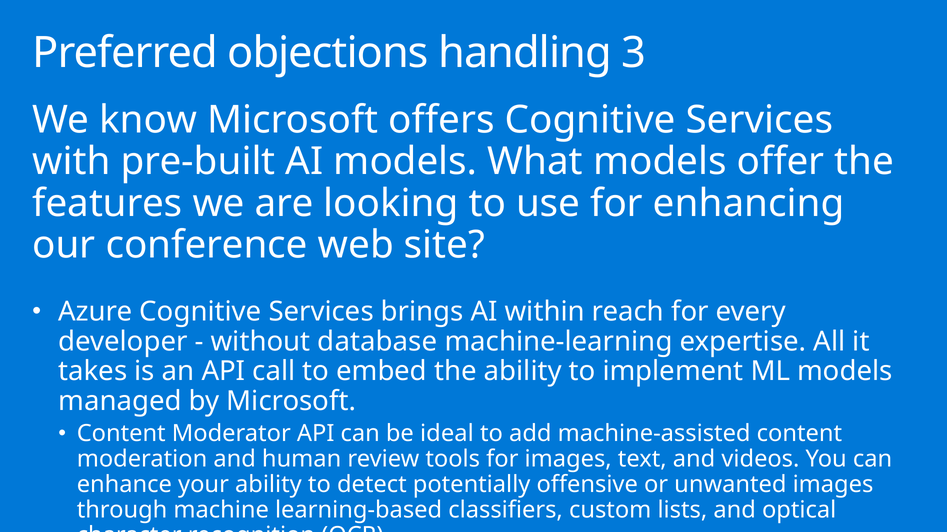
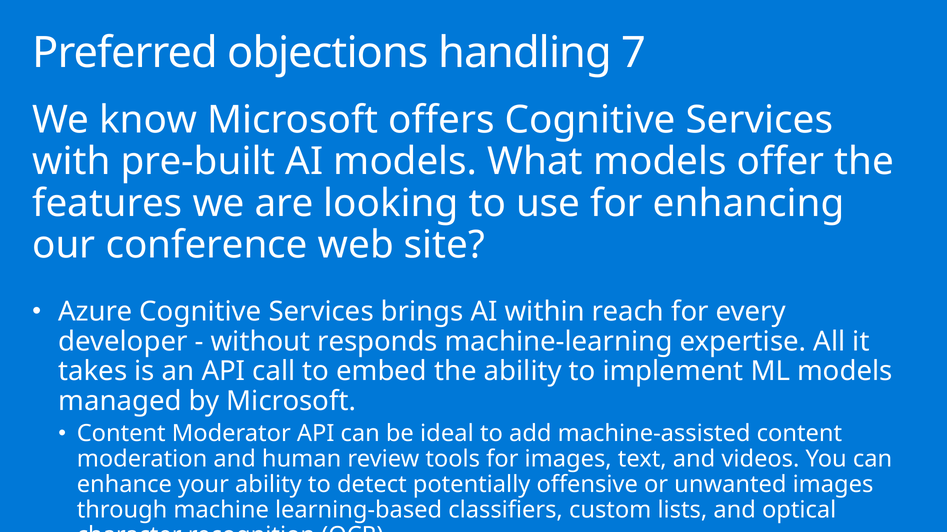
3: 3 -> 7 (634, 53)
database: database -> responds (378, 342)
